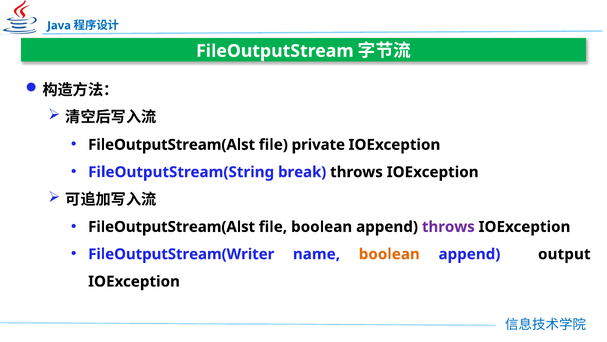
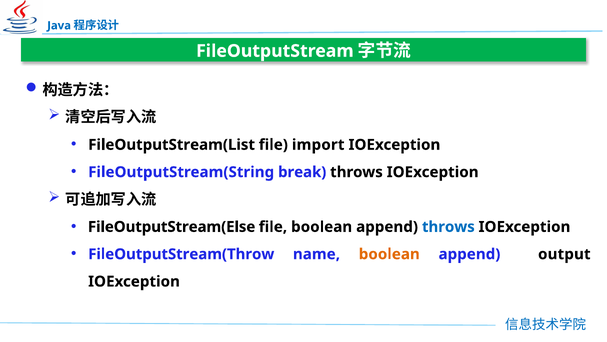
FileOutputStream(Alst: FileOutputStream(Alst -> FileOutputStream(List (172, 145)
private: private -> import (318, 145)
FileOutputStream(Alst: FileOutputStream(Alst -> FileOutputStream(Else (172, 226)
throws colour: purple -> blue (448, 226)
FileOutputStream(Writer: FileOutputStream(Writer -> FileOutputStream(Throw (181, 254)
